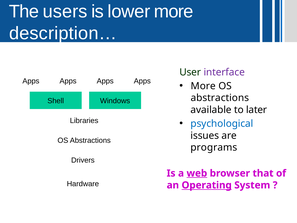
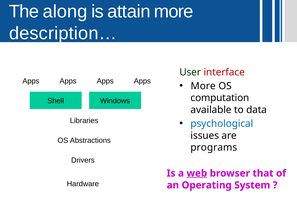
users: users -> along (65, 11)
lower: lower -> attain (129, 11)
interface colour: purple -> red (224, 72)
abstractions: abstractions -> computation (220, 98)
later: later -> data (257, 110)
Operating underline: present -> none (207, 185)
